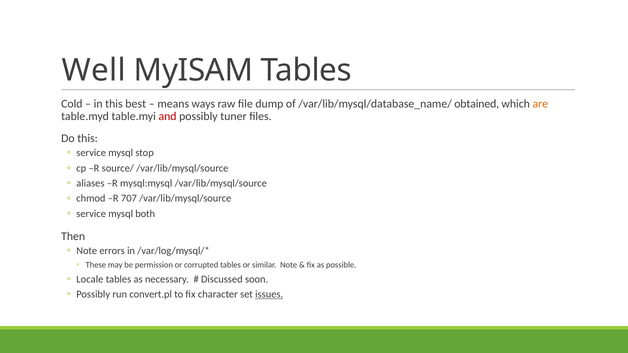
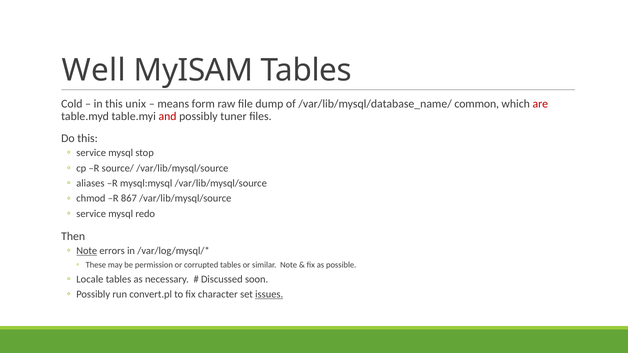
best: best -> unix (136, 104)
ways: ways -> form (203, 104)
obtained: obtained -> common (477, 104)
are colour: orange -> red (540, 104)
707: 707 -> 867 (129, 199)
both: both -> redo (145, 214)
Note underline: none -> present (87, 251)
